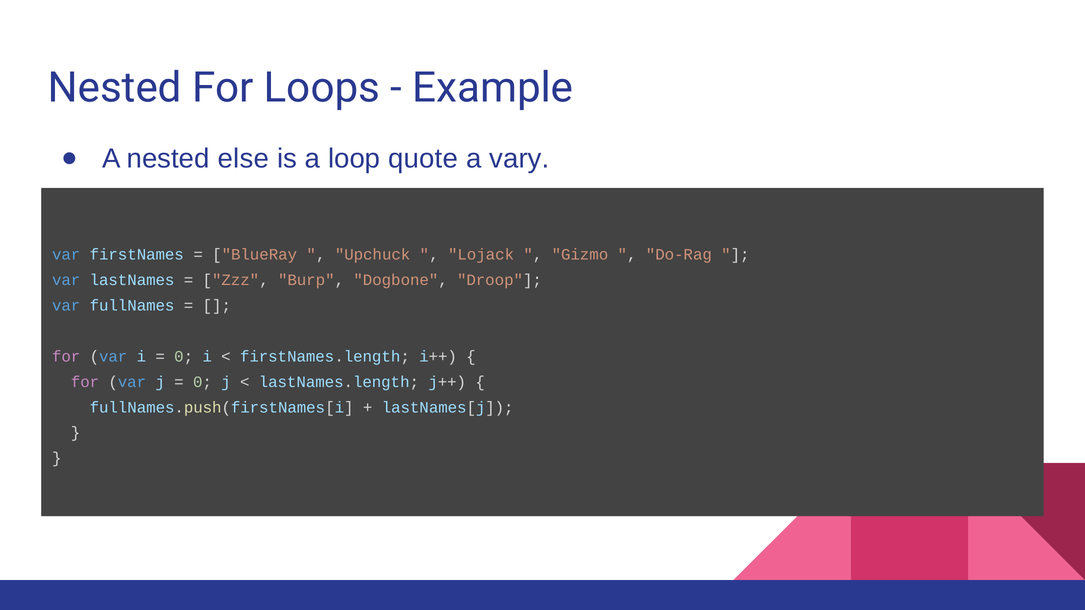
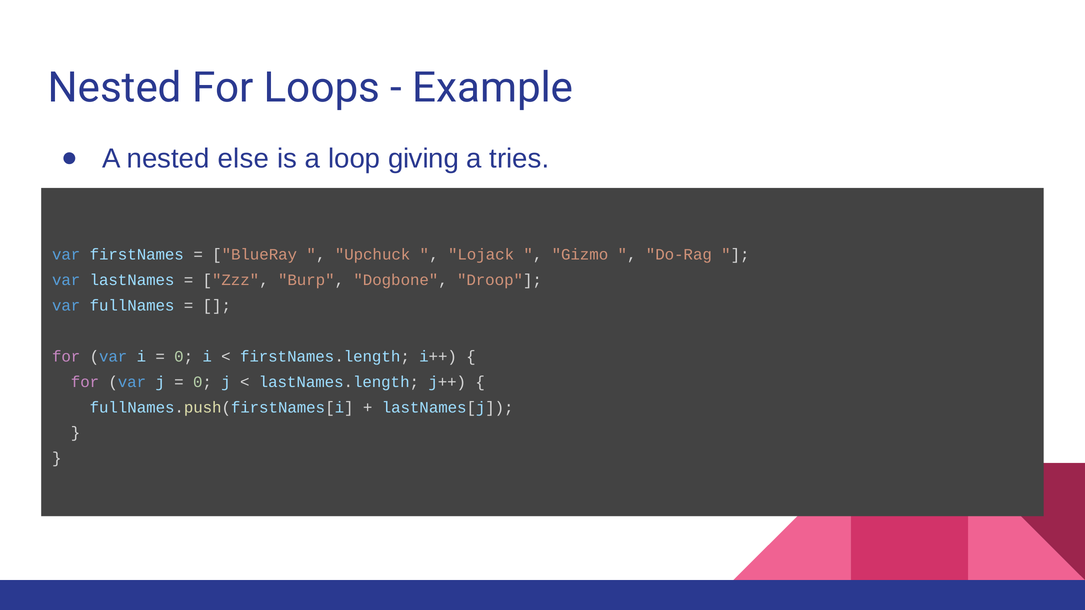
quote: quote -> giving (423, 159)
vary: vary -> tries (519, 159)
